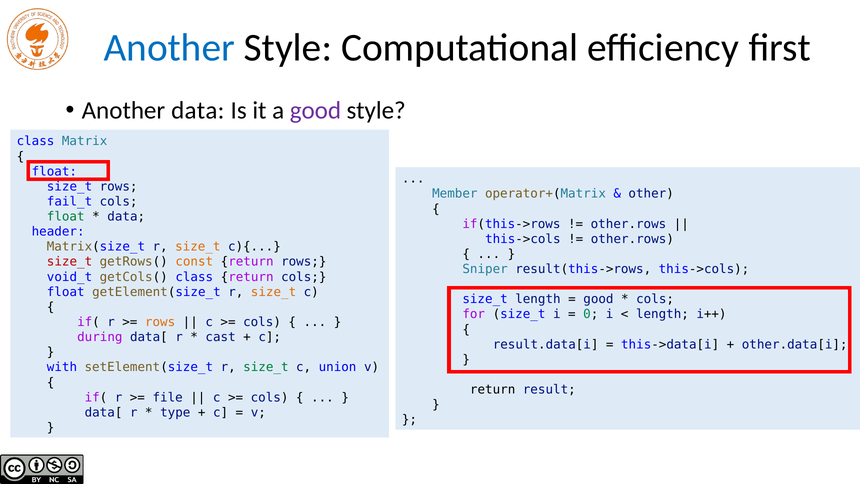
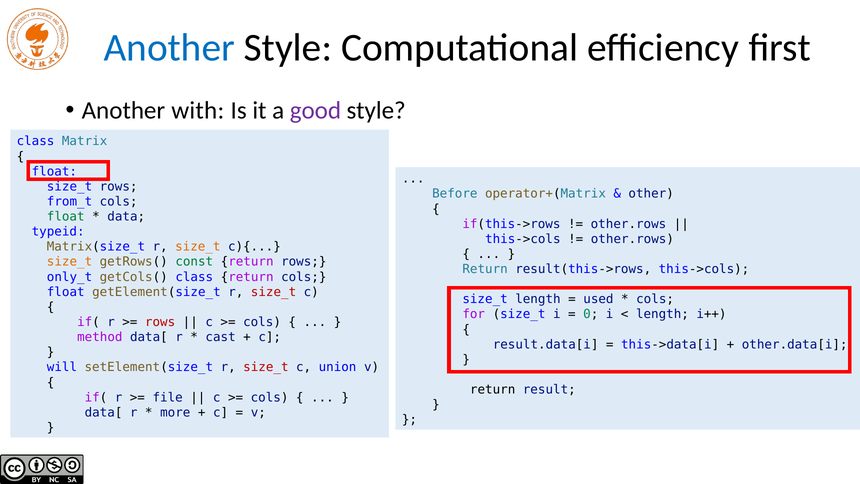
Another data: data -> with (198, 110)
Member: Member -> Before (455, 194)
fail_t: fail_t -> from_t (70, 201)
header: header -> typeid (58, 232)
size_t colour: red -> orange (70, 262)
const colour: orange -> green (194, 262)
Sniper: Sniper -> Return (485, 269)
void_t: void_t -> only_t (70, 277)
size_t colour: orange -> red (274, 292)
good: good -> used (598, 299)
rows colour: orange -> red (160, 322)
during: during -> method (100, 337)
with: with -> will (62, 367)
size_t colour: green -> red (266, 367)
type: type -> more (175, 412)
